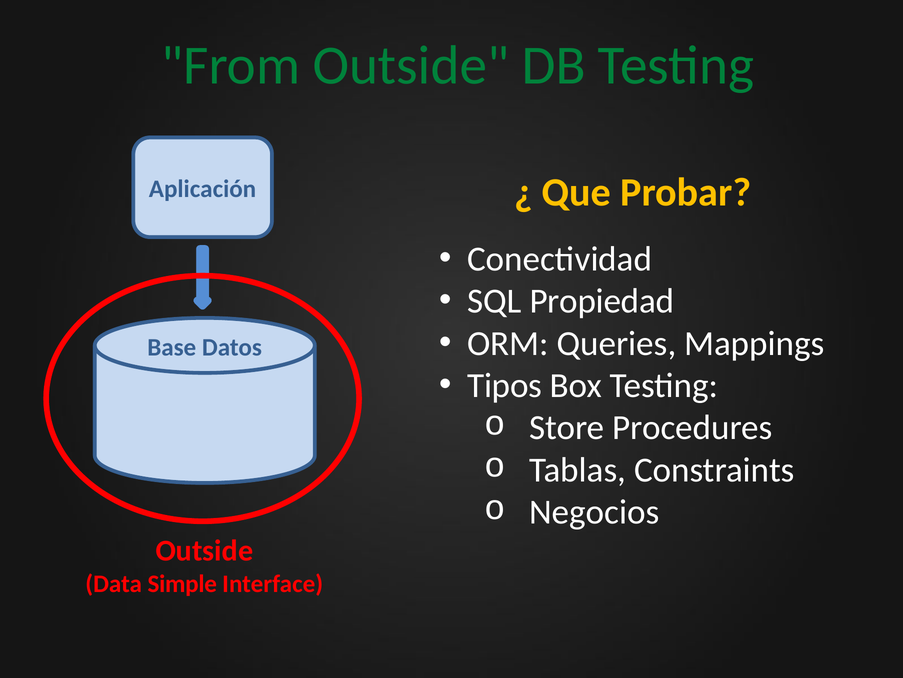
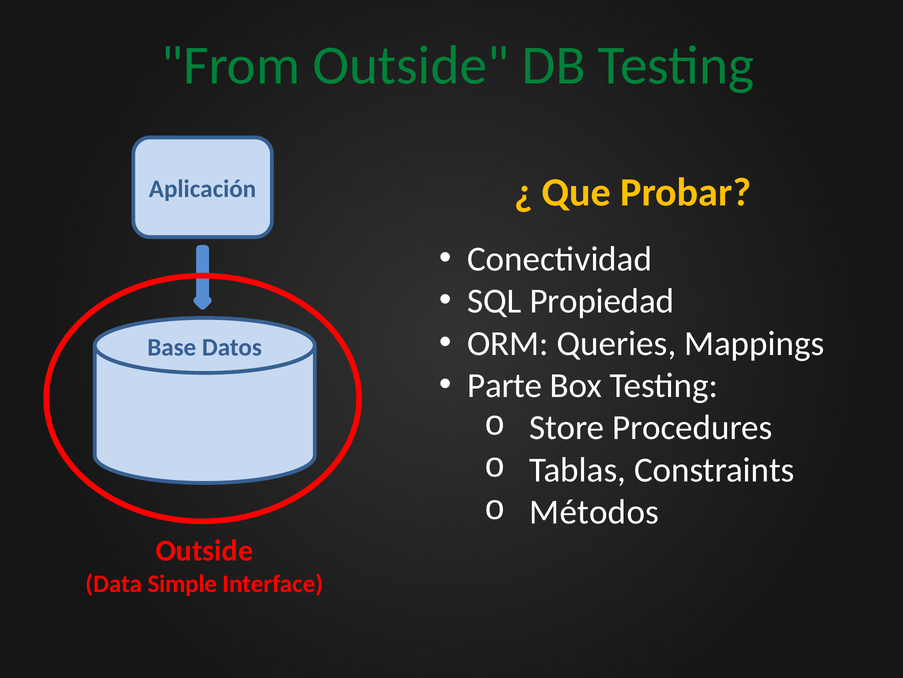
Tipos: Tipos -> Parte (505, 385)
Negocios: Negocios -> Métodos (594, 512)
